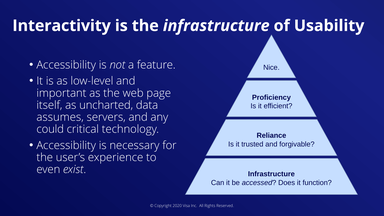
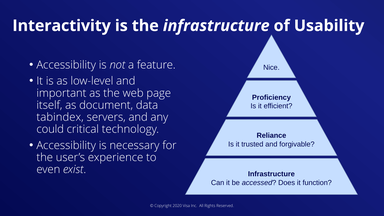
uncharted: uncharted -> document (106, 105)
assumes: assumes -> tabindex (60, 117)
